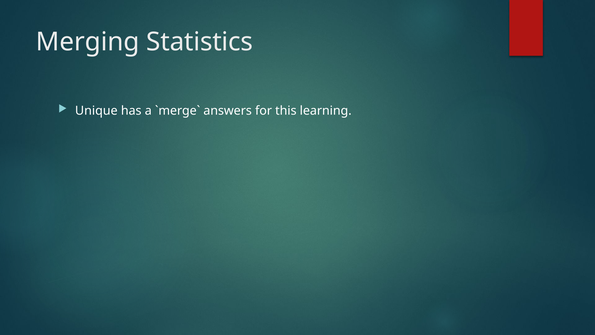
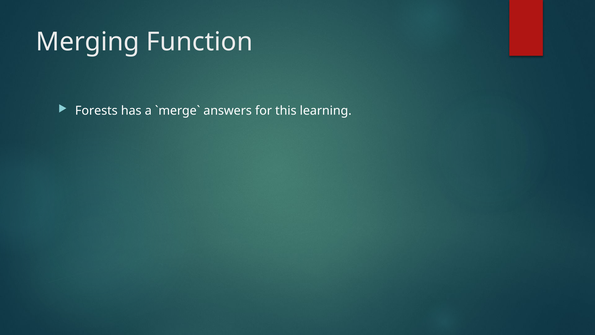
Statistics: Statistics -> Function (200, 42)
Unique: Unique -> Forests (96, 111)
